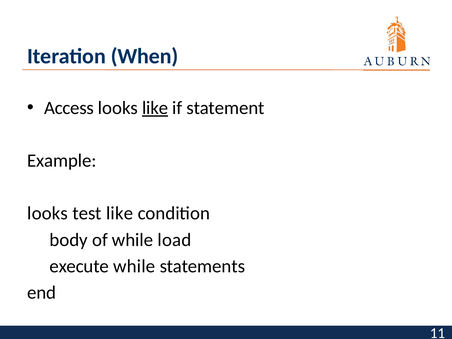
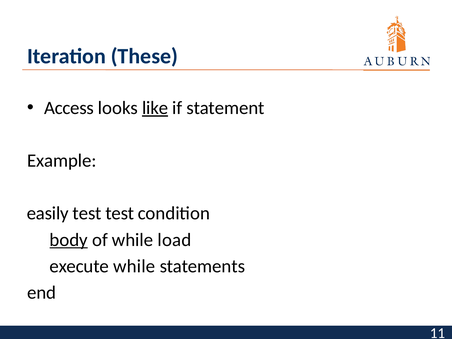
When: When -> These (144, 56)
looks: looks -> easily (48, 213)
test like: like -> test (120, 213)
body underline: none -> present (69, 240)
